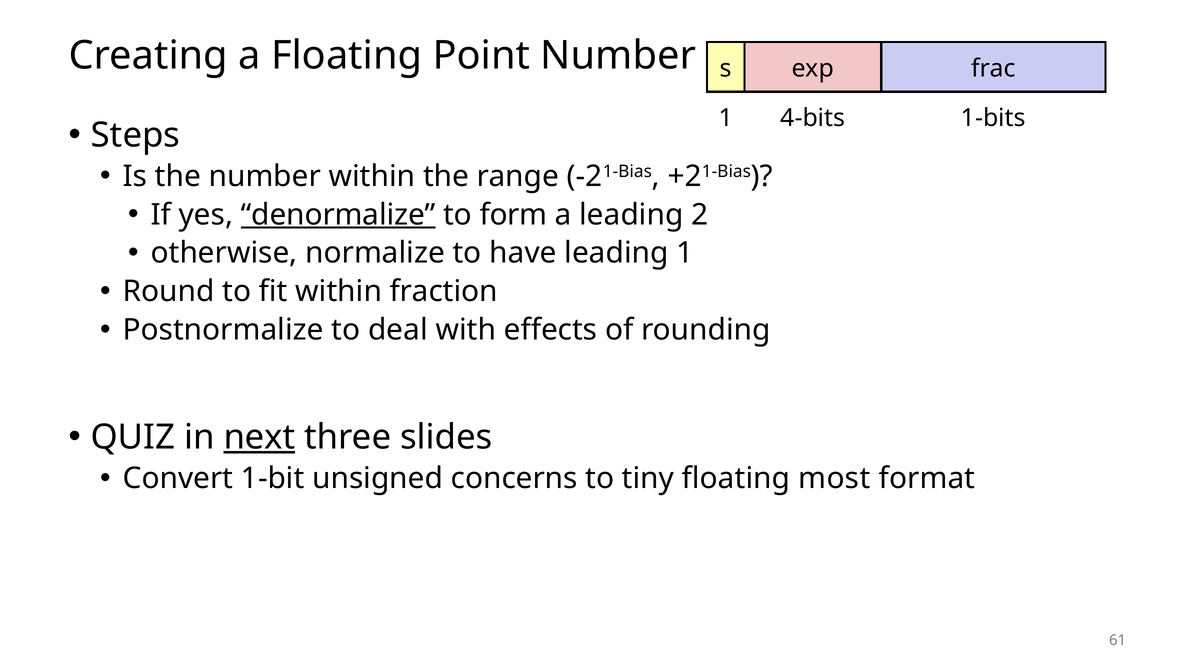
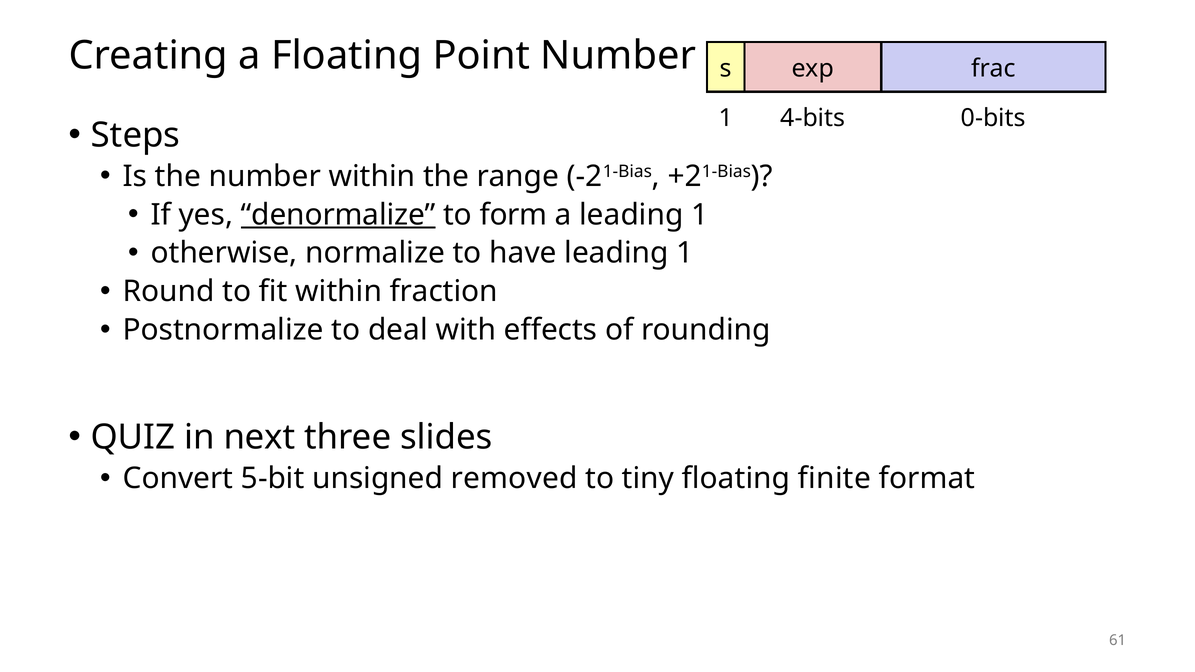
1-bits: 1-bits -> 0-bits (993, 118)
a leading 2: 2 -> 1 (700, 215)
next underline: present -> none (259, 437)
1-bit: 1-bit -> 5-bit (273, 479)
concerns: concerns -> removed (514, 479)
most: most -> finite (834, 479)
